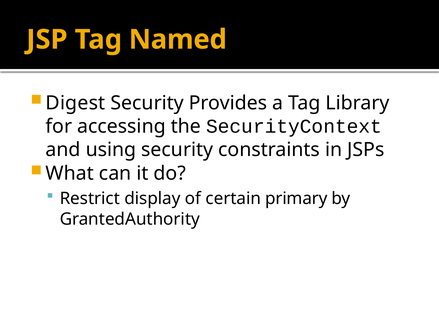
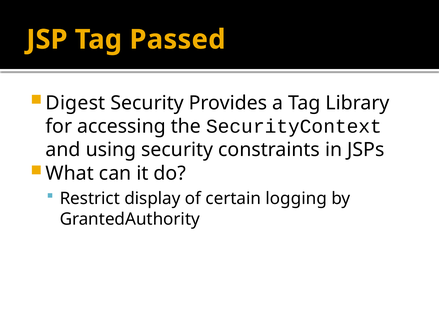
Named: Named -> Passed (177, 39)
primary: primary -> logging (296, 198)
